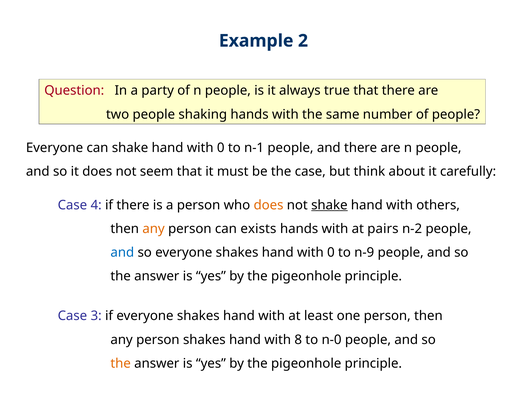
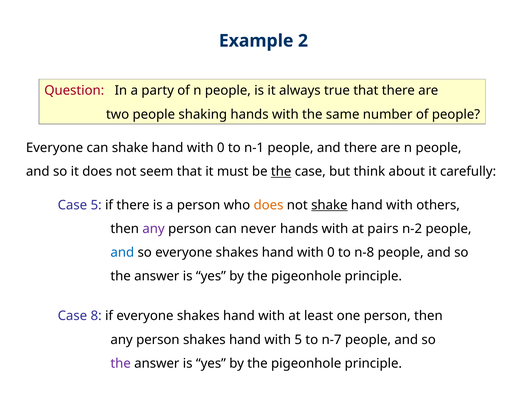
the underline: none -> present (281, 172)
Case 4: 4 -> 5 (96, 205)
any colour: orange -> purple (154, 229)
exists: exists -> never (258, 229)
n-9: n-9 -> n-8 (364, 253)
3: 3 -> 8 (96, 316)
with 8: 8 -> 5 (298, 340)
n-0: n-0 -> n-7 (332, 340)
the colour: orange -> purple (121, 363)
